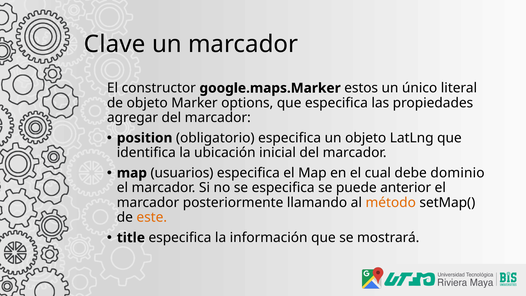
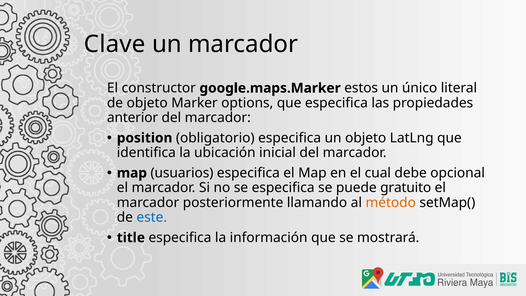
agregar: agregar -> anterior (133, 118)
dominio: dominio -> opcional (458, 173)
anterior: anterior -> gratuito (406, 188)
este colour: orange -> blue (152, 217)
